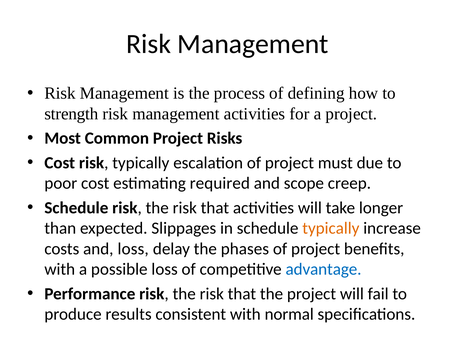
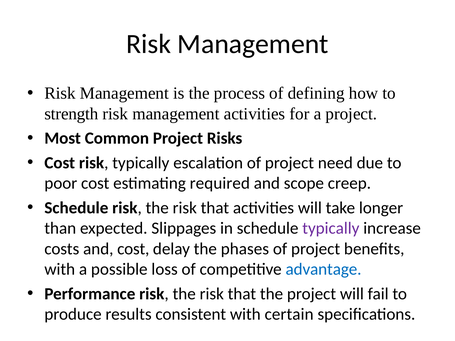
must: must -> need (335, 163)
typically colour: orange -> purple (331, 228)
and loss: loss -> cost (133, 249)
normal: normal -> certain (289, 314)
